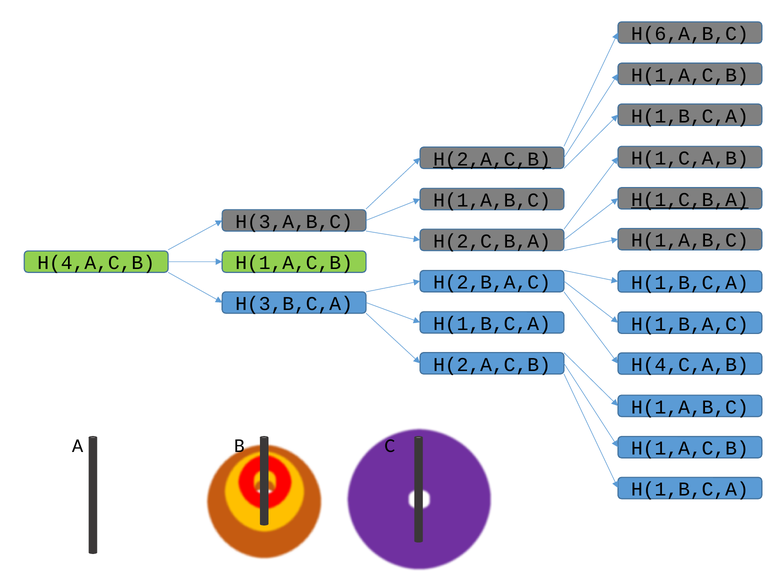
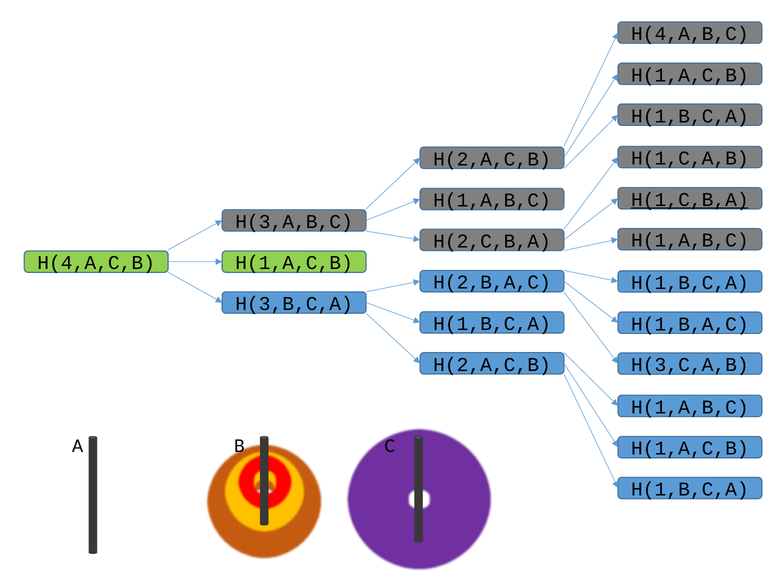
H(6,A,B,C: H(6,A,B,C -> H(4,A,B,C (690, 34)
H(2,A,C,B underline: present -> none (492, 159)
H(4,C,A,B: H(4,C,A,B -> H(3,C,A,B (690, 365)
